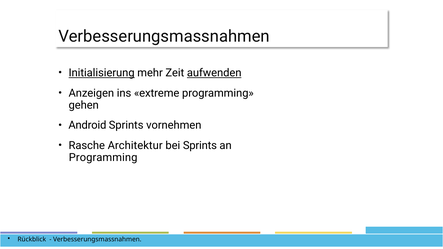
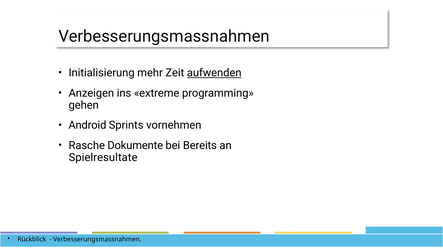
Initialisierung underline: present -> none (102, 73)
Architektur: Architektur -> Dokumente (135, 146)
bei Sprints: Sprints -> Bereits (200, 146)
Programming: Programming -> Spielresultate (103, 158)
